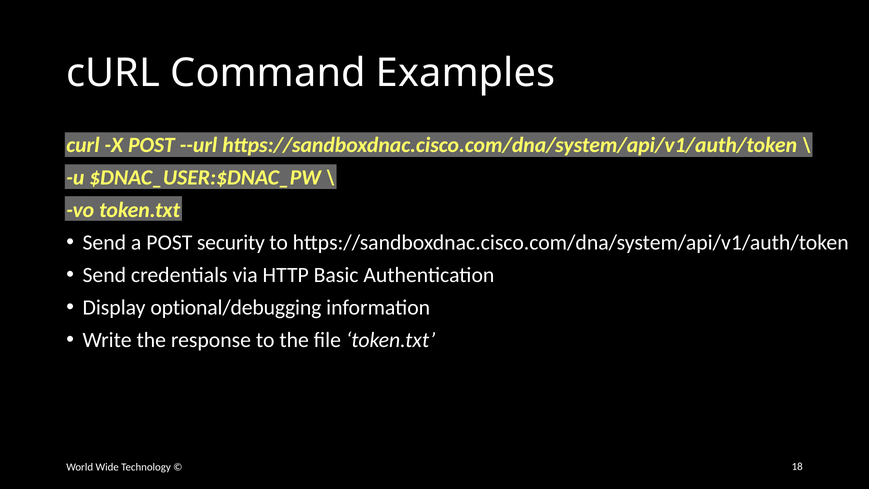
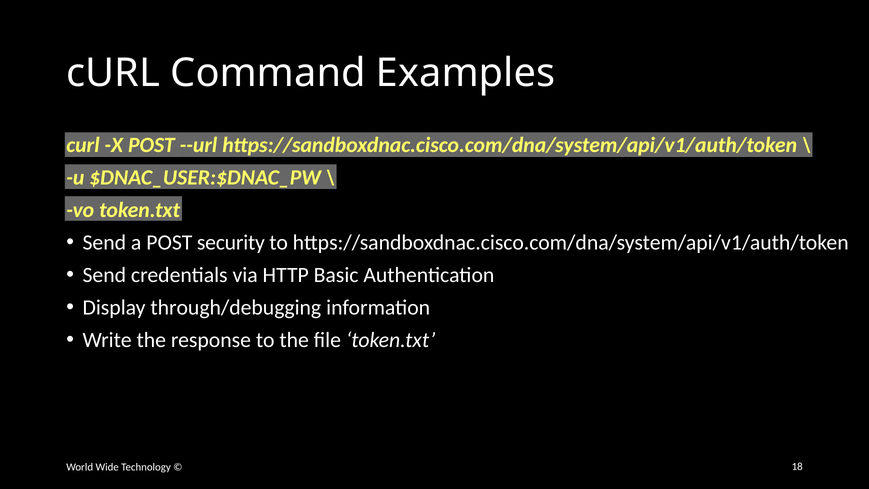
optional/debugging: optional/debugging -> through/debugging (236, 308)
